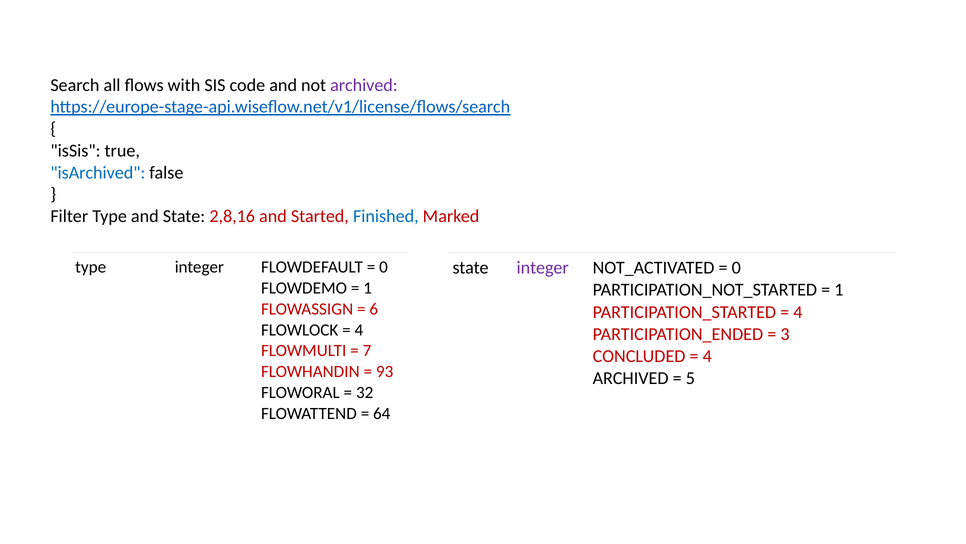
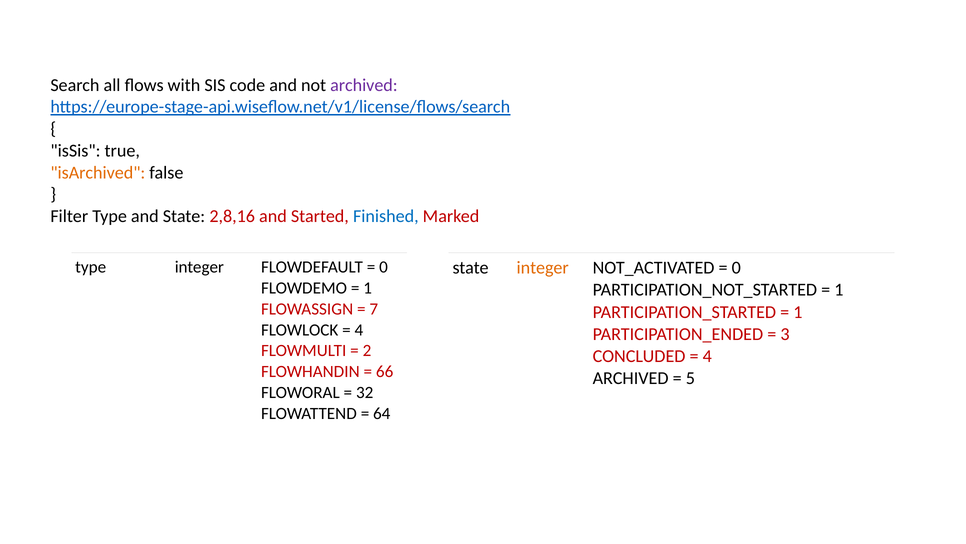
isArchived colour: blue -> orange (98, 172)
integer colour: purple -> orange (543, 268)
6: 6 -> 7 (374, 309)
4: 4 -> 1 (798, 312)
7: 7 -> 2 (367, 350)
93: 93 -> 66 (385, 371)
